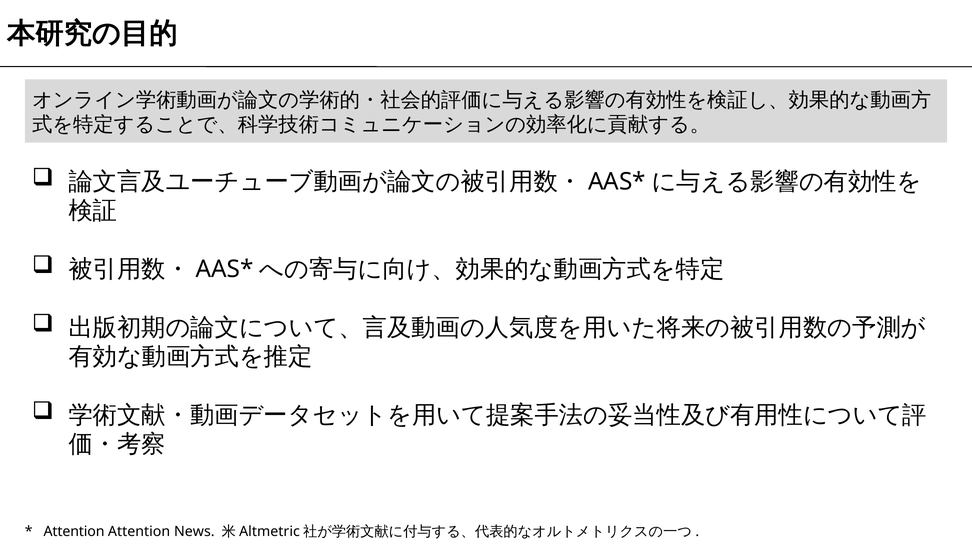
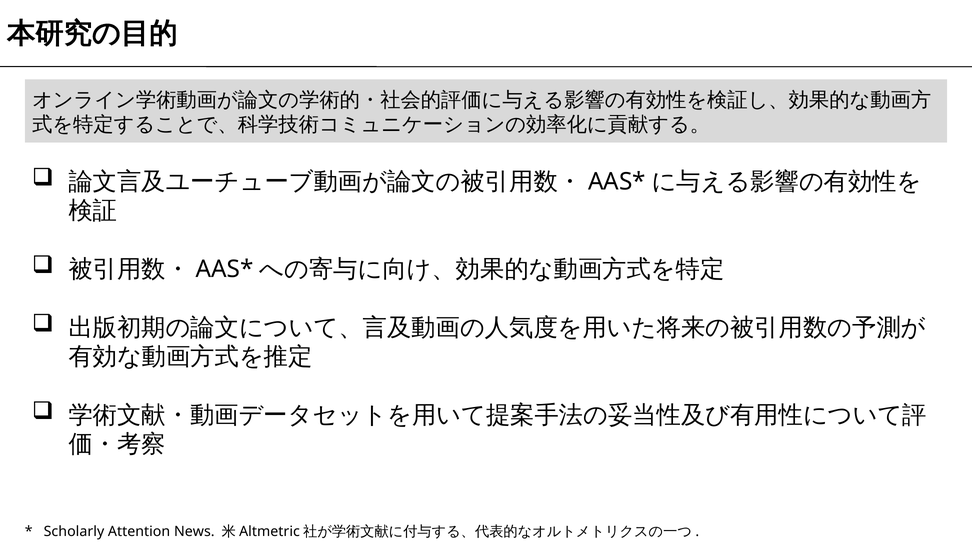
Attention: Attention -> Scholarly (74, 531)
